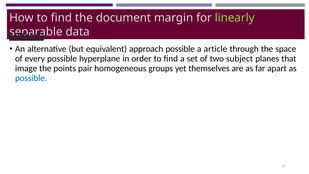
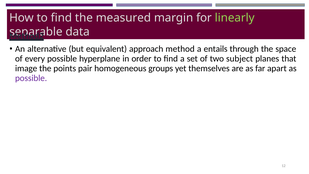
document: document -> measured (123, 18)
approach possible: possible -> method (180, 49)
article: article -> entails (216, 49)
possible colour: blue -> purple (31, 78)
